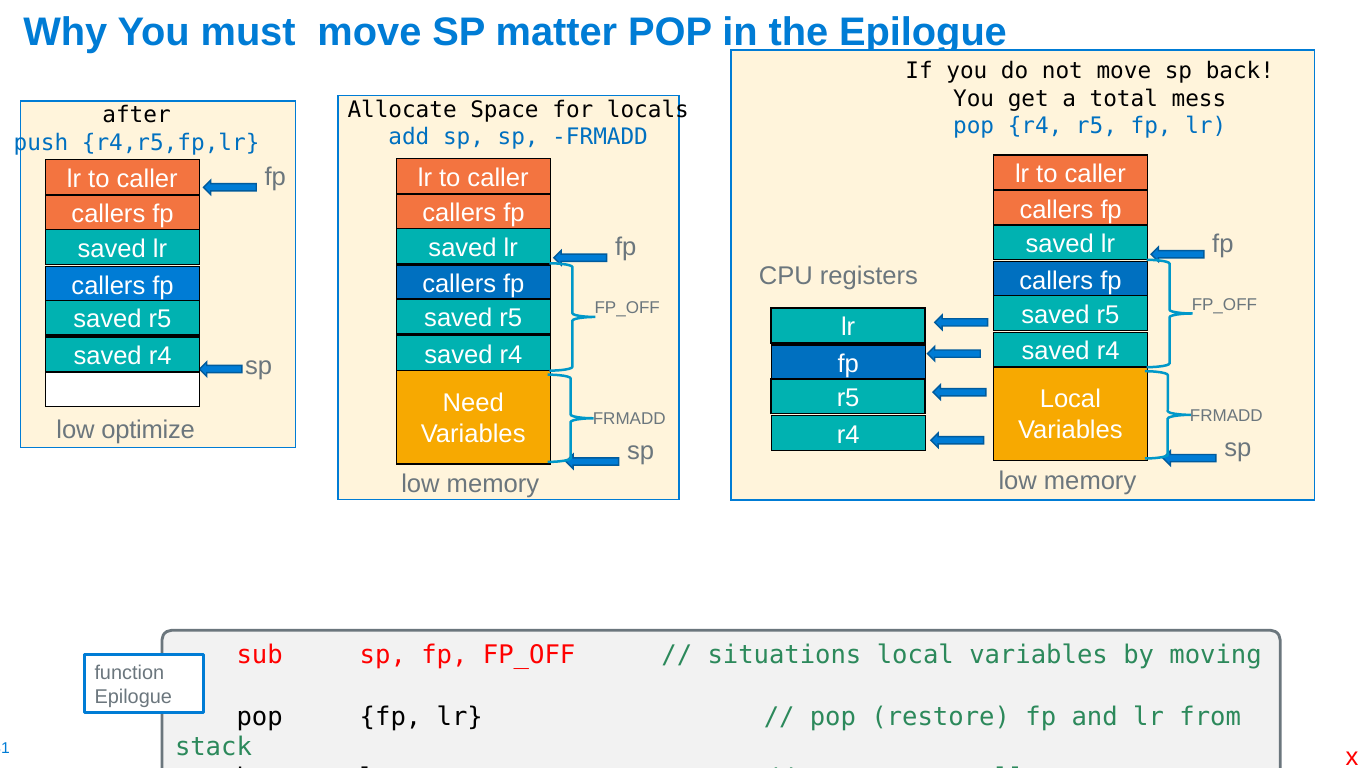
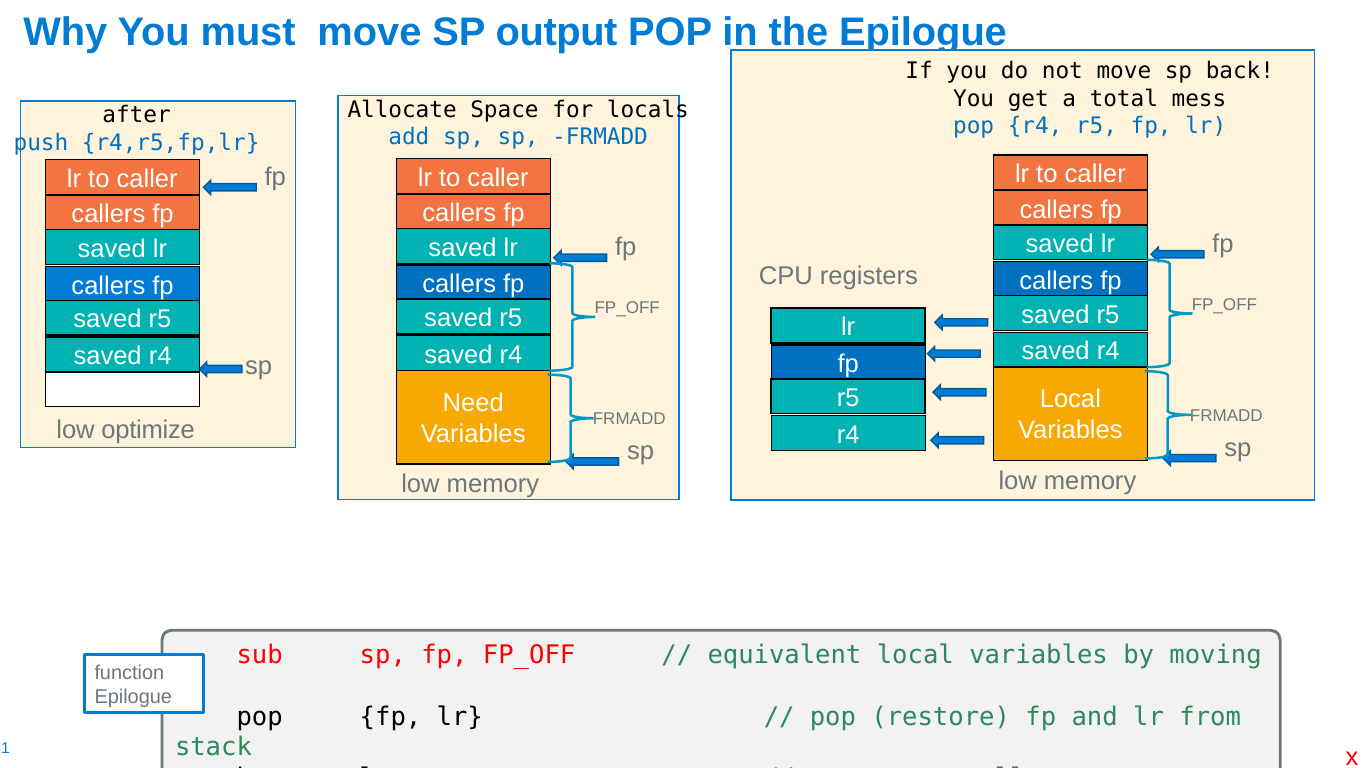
matter: matter -> output (557, 32)
situations: situations -> equivalent (784, 655)
